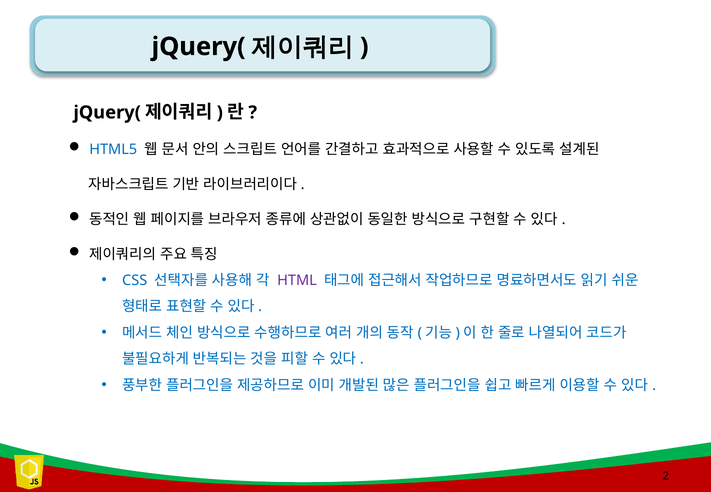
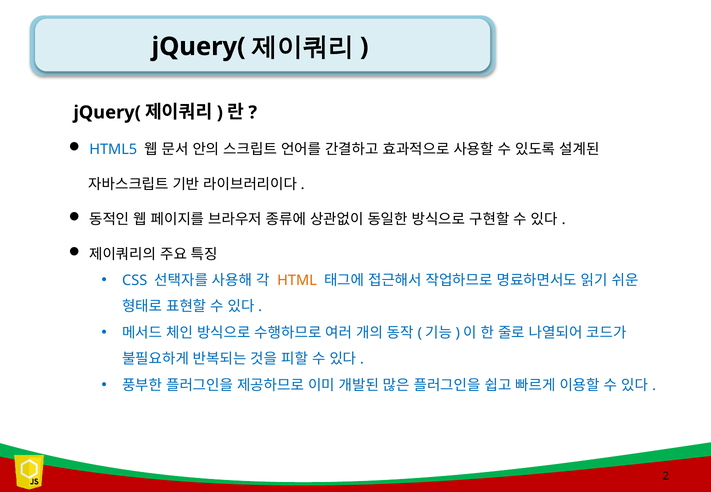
HTML colour: purple -> orange (297, 281)
